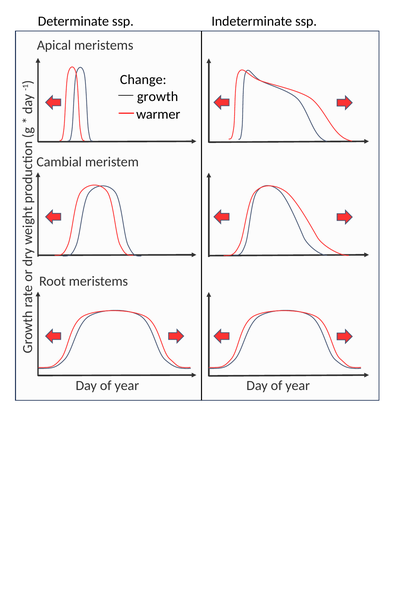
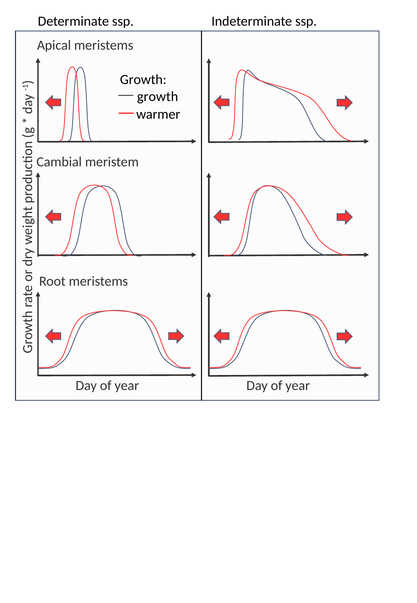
Change: Change -> Growth (143, 80)
